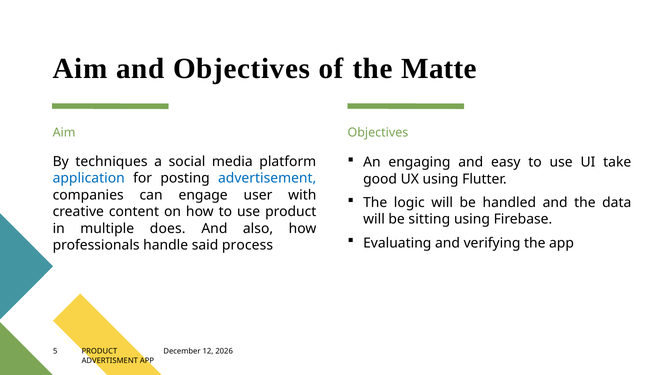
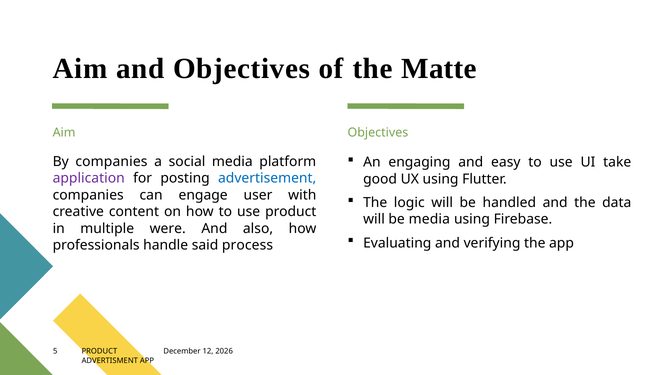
By techniques: techniques -> companies (111, 162)
application colour: blue -> purple (89, 178)
be sitting: sitting -> media (429, 219)
does: does -> were (168, 228)
